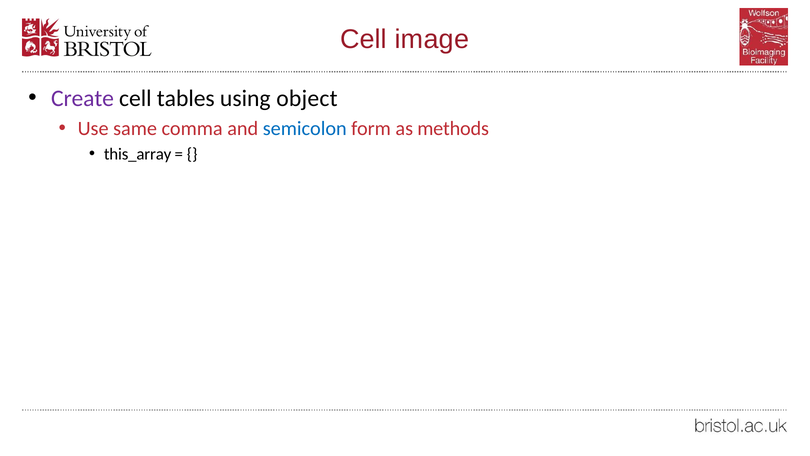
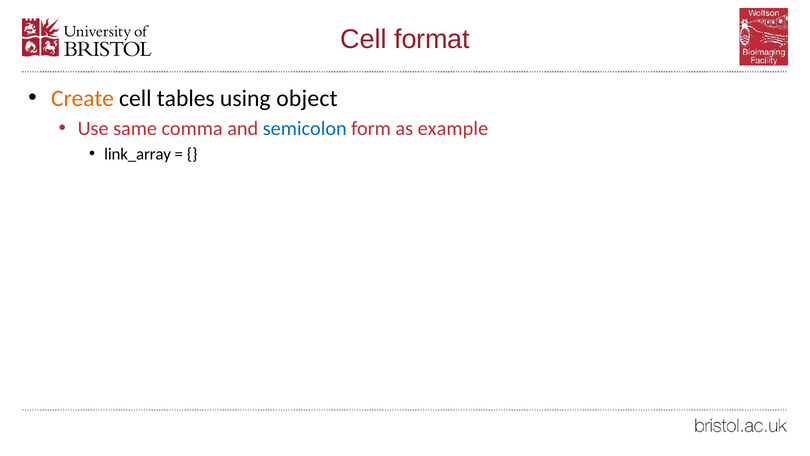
image: image -> format (432, 39)
Create colour: purple -> orange (82, 98)
methods: methods -> example (453, 128)
this_array: this_array -> link_array (138, 154)
